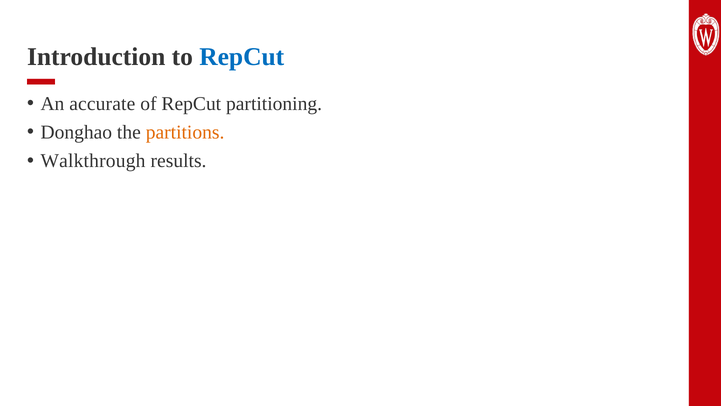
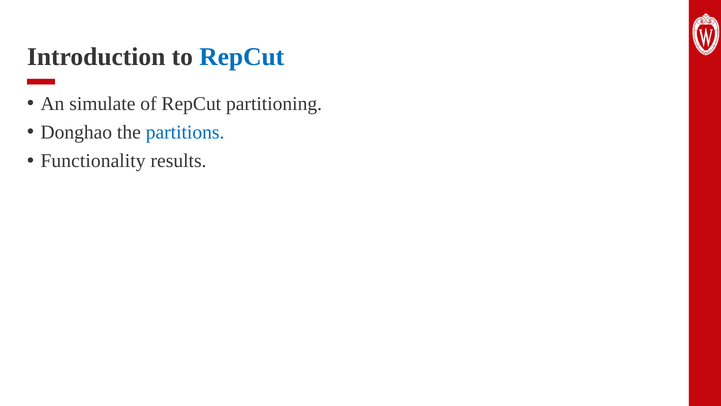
accurate: accurate -> simulate (102, 104)
partitions colour: orange -> blue (185, 132)
Walkthrough: Walkthrough -> Functionality (93, 161)
